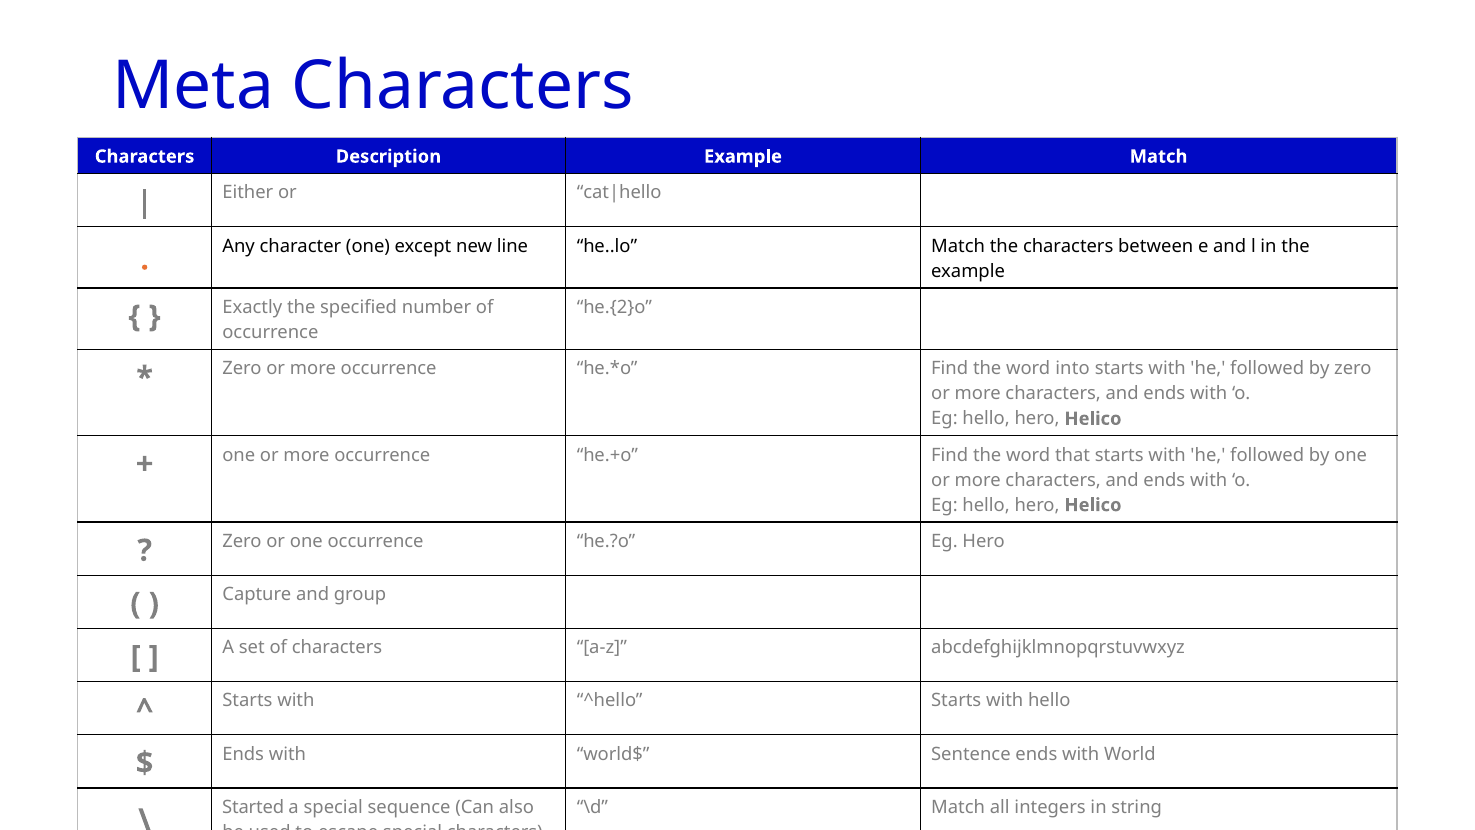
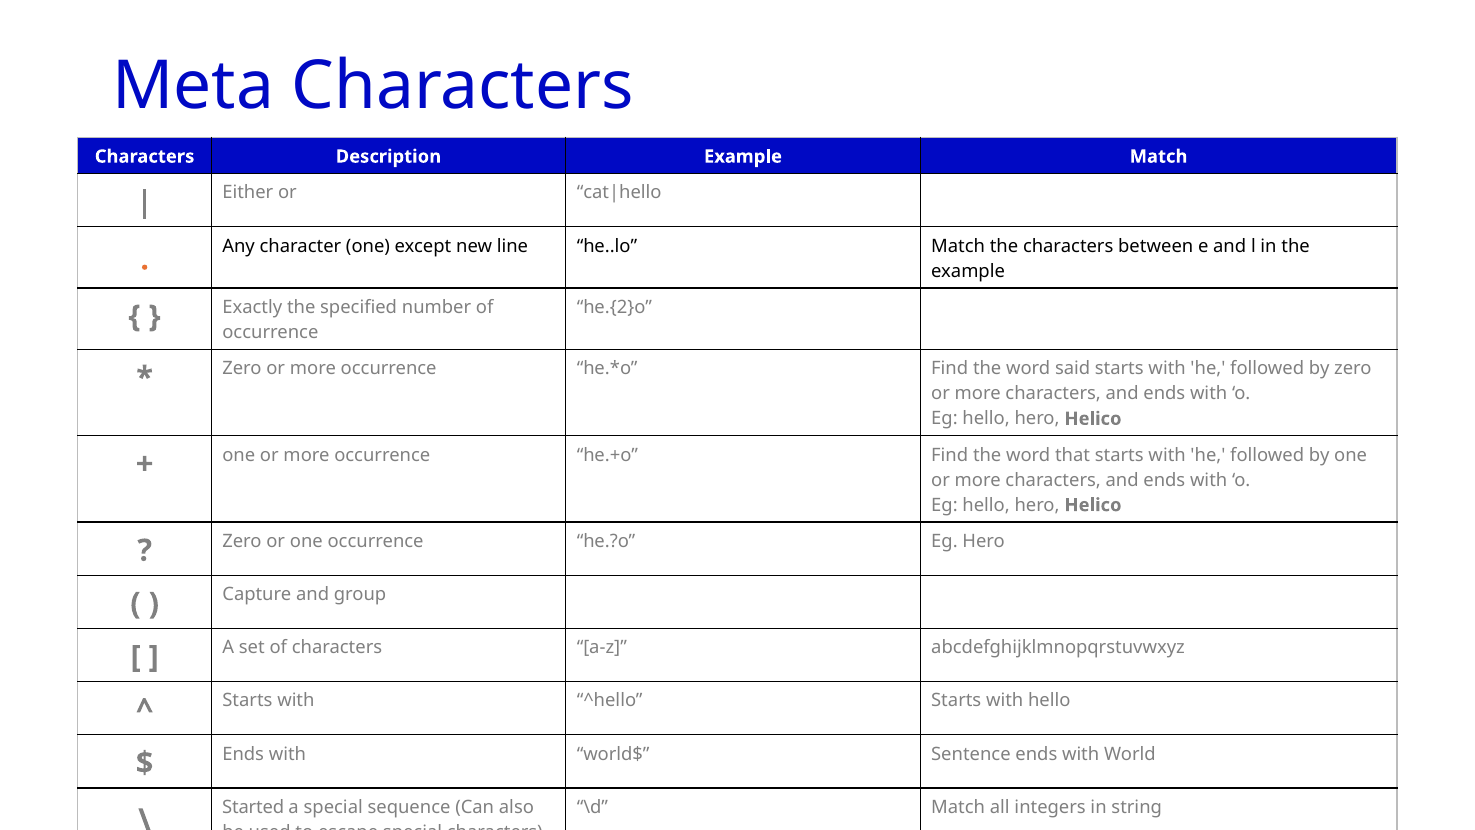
into: into -> said (1073, 368)
